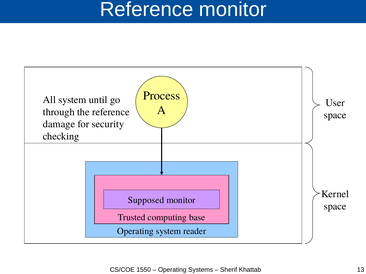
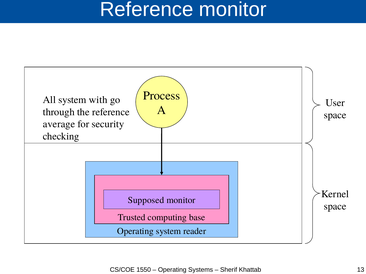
until: until -> with (98, 100)
damage: damage -> average (59, 124)
